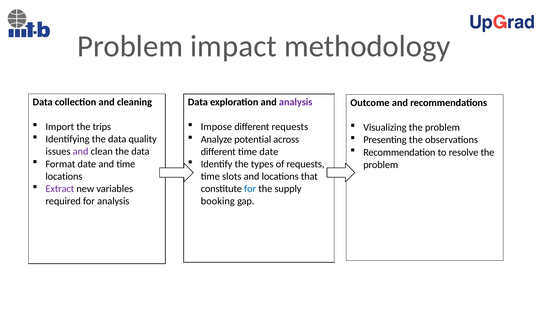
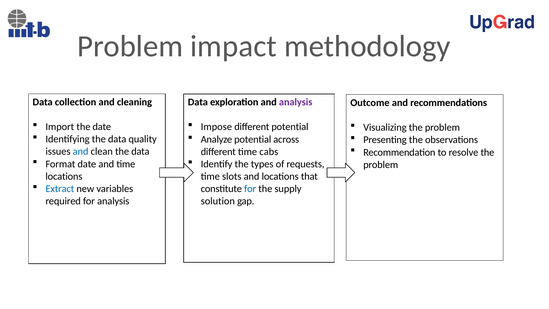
the trips: trips -> date (102, 127)
different requests: requests -> potential (290, 127)
and colour: purple -> blue (81, 151)
time date: date -> cabs (269, 152)
Extract colour: purple -> blue (60, 189)
booking: booking -> solution (218, 201)
